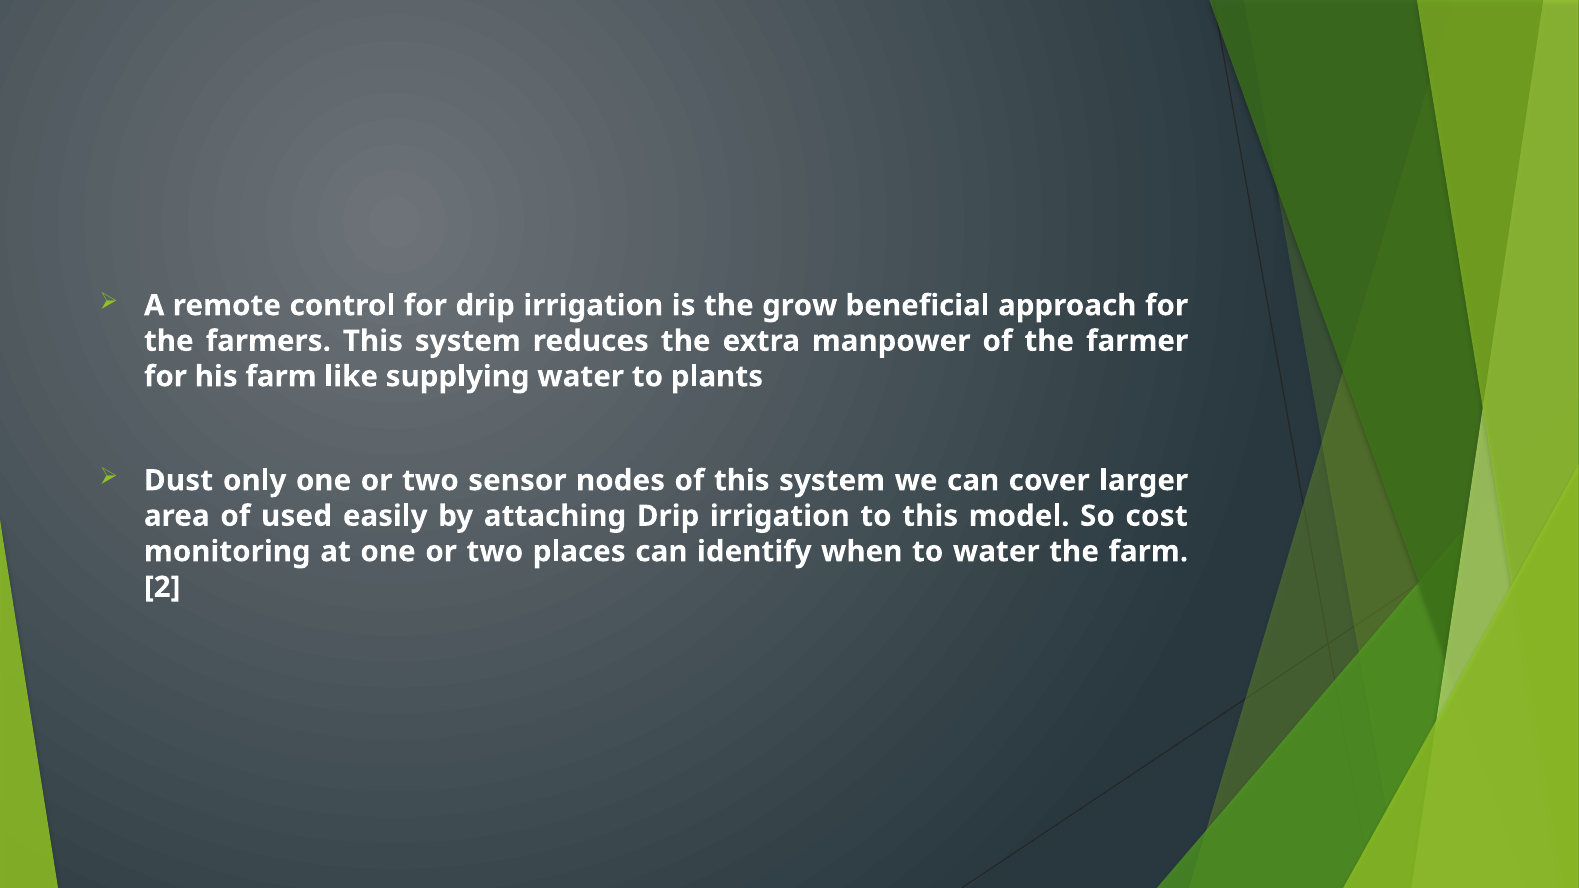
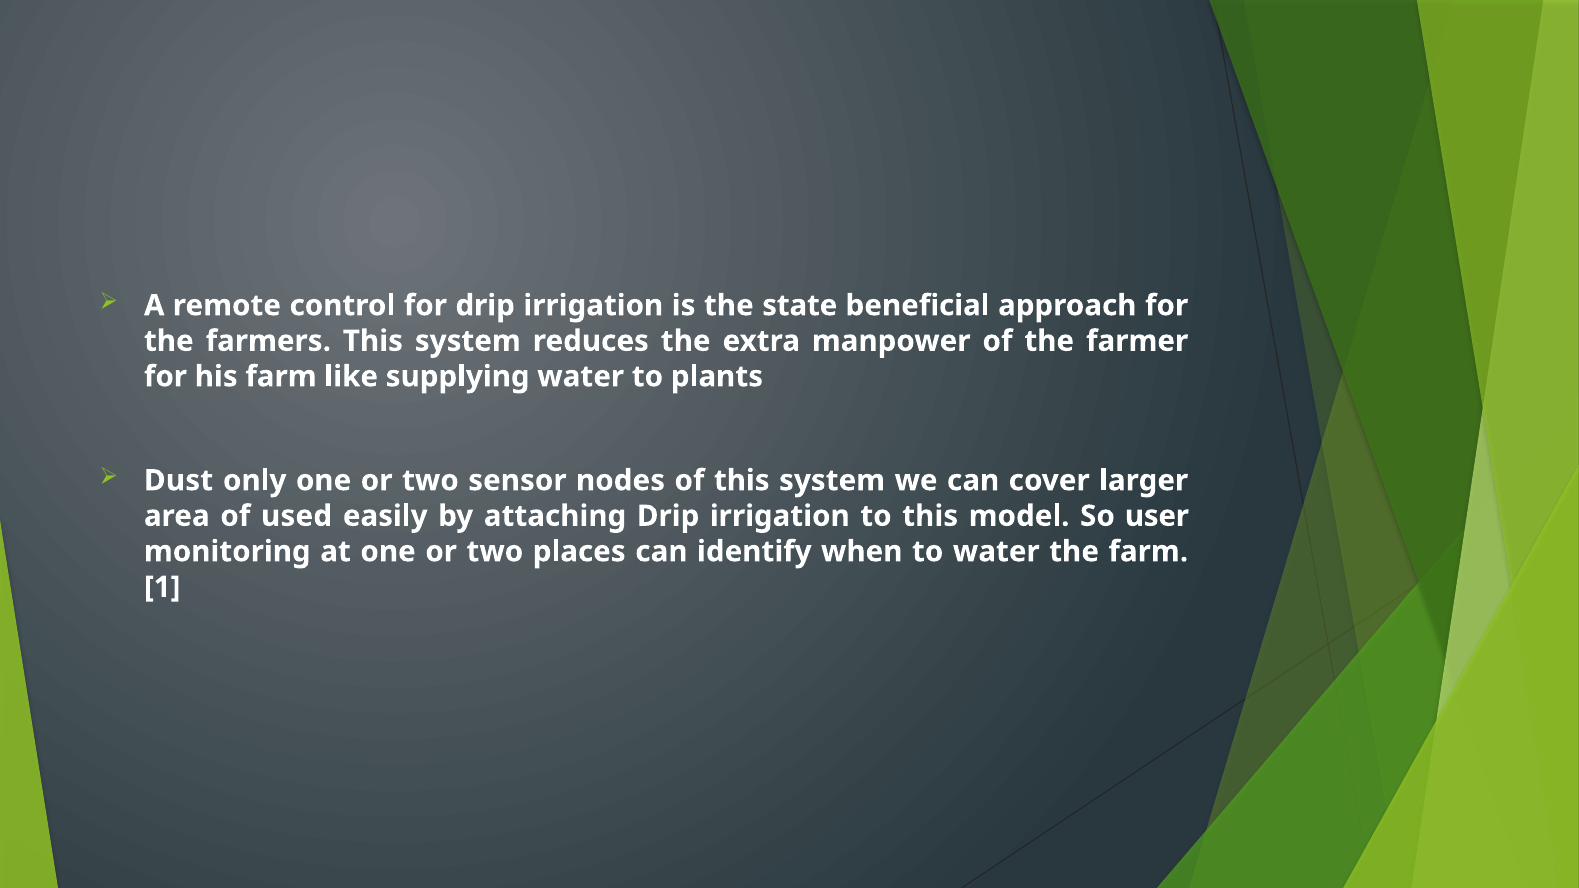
grow: grow -> state (800, 306)
cost: cost -> user (1157, 516)
2: 2 -> 1 (162, 587)
